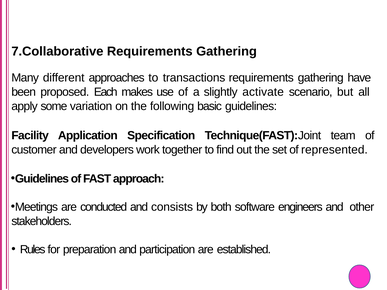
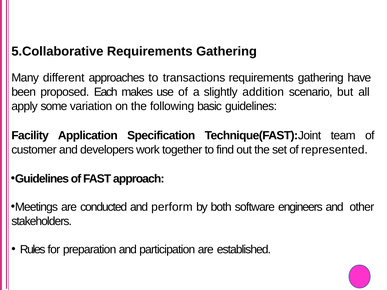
7.Collaborative: 7.Collaborative -> 5.Collaborative (57, 52)
activate: activate -> addition (263, 92)
consists: consists -> perform (172, 207)
